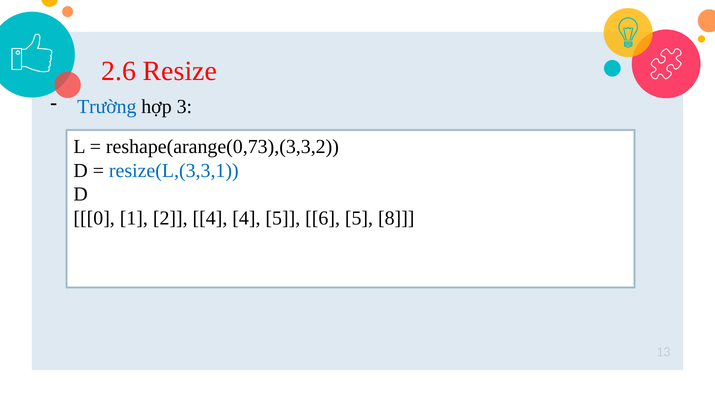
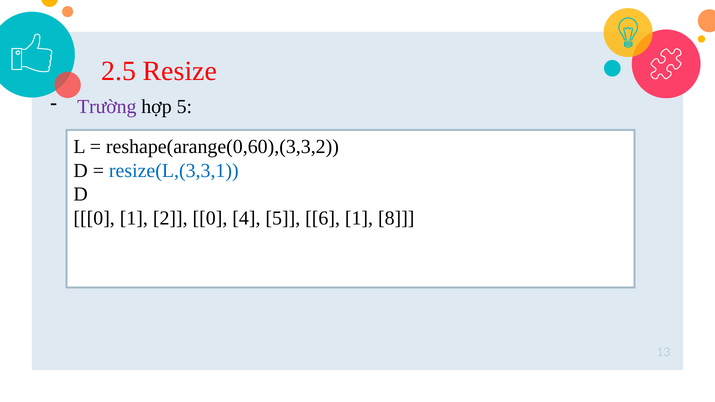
2.6: 2.6 -> 2.5 (119, 71)
Trường colour: blue -> purple (107, 107)
hợp 3: 3 -> 5 (184, 107)
reshape(arange(0,73),(3,3,2: reshape(arange(0,73),(3,3,2 -> reshape(arange(0,60),(3,3,2 (222, 147)
2 4: 4 -> 0 (210, 218)
6 5: 5 -> 1 (359, 218)
